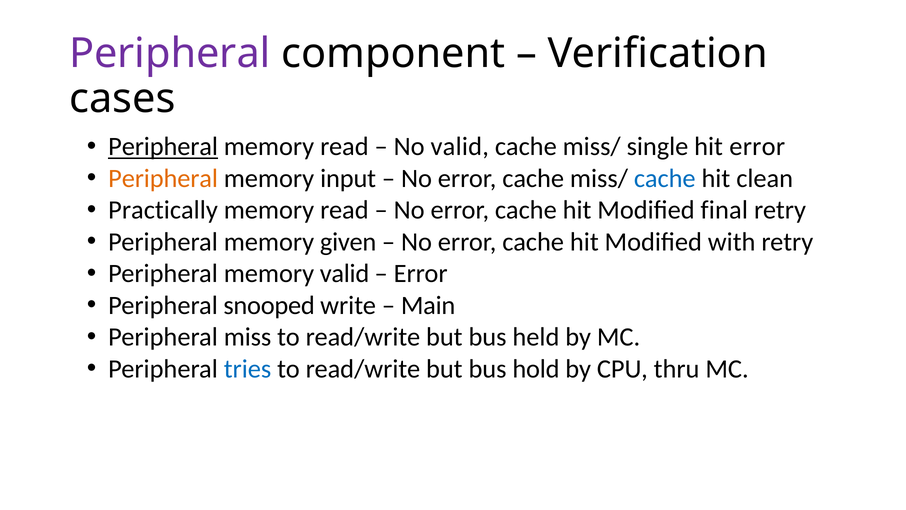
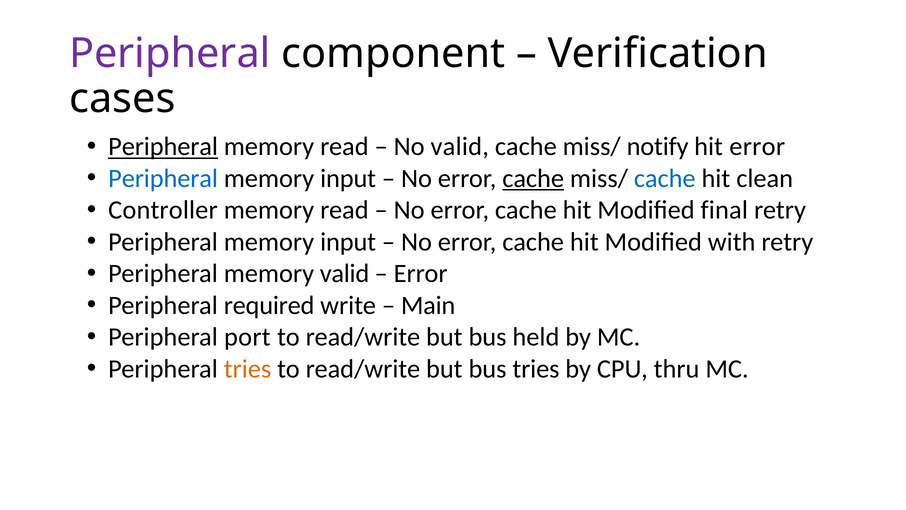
single: single -> notify (658, 147)
Peripheral colour: orange -> blue (163, 178)
cache underline: none -> present (533, 178)
Practically: Practically -> Controller (163, 210)
given: given -> input (348, 242)
snooped: snooped -> required (269, 305)
miss: miss -> port (247, 337)
tries colour: blue -> orange (248, 369)
bus hold: hold -> tries (536, 369)
